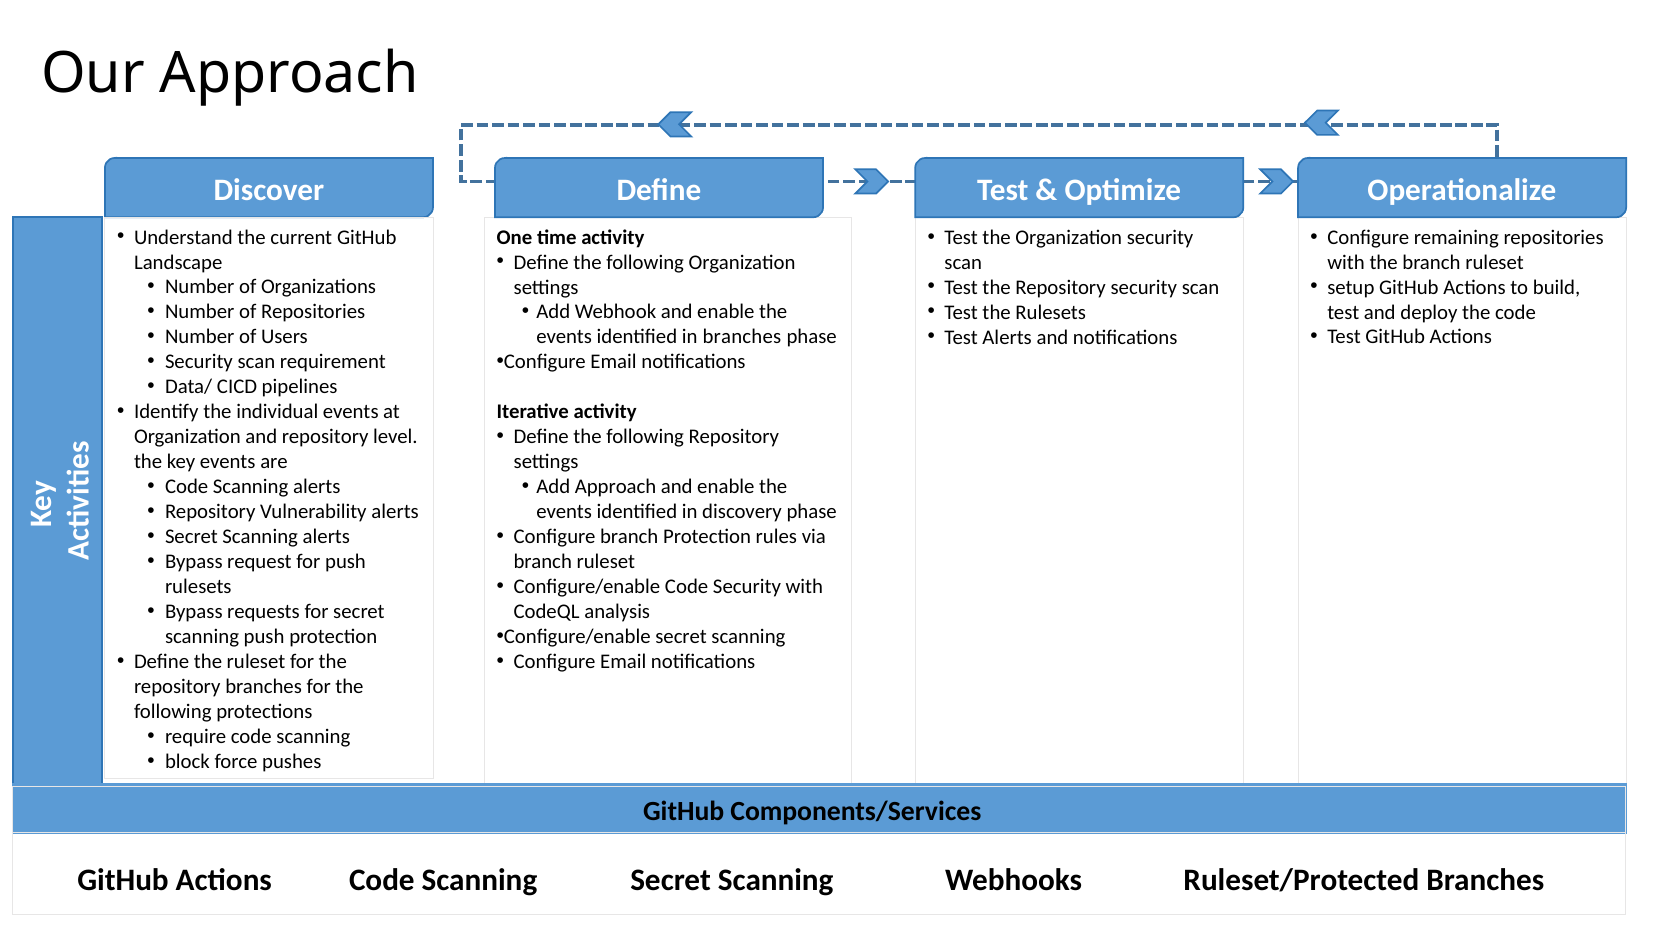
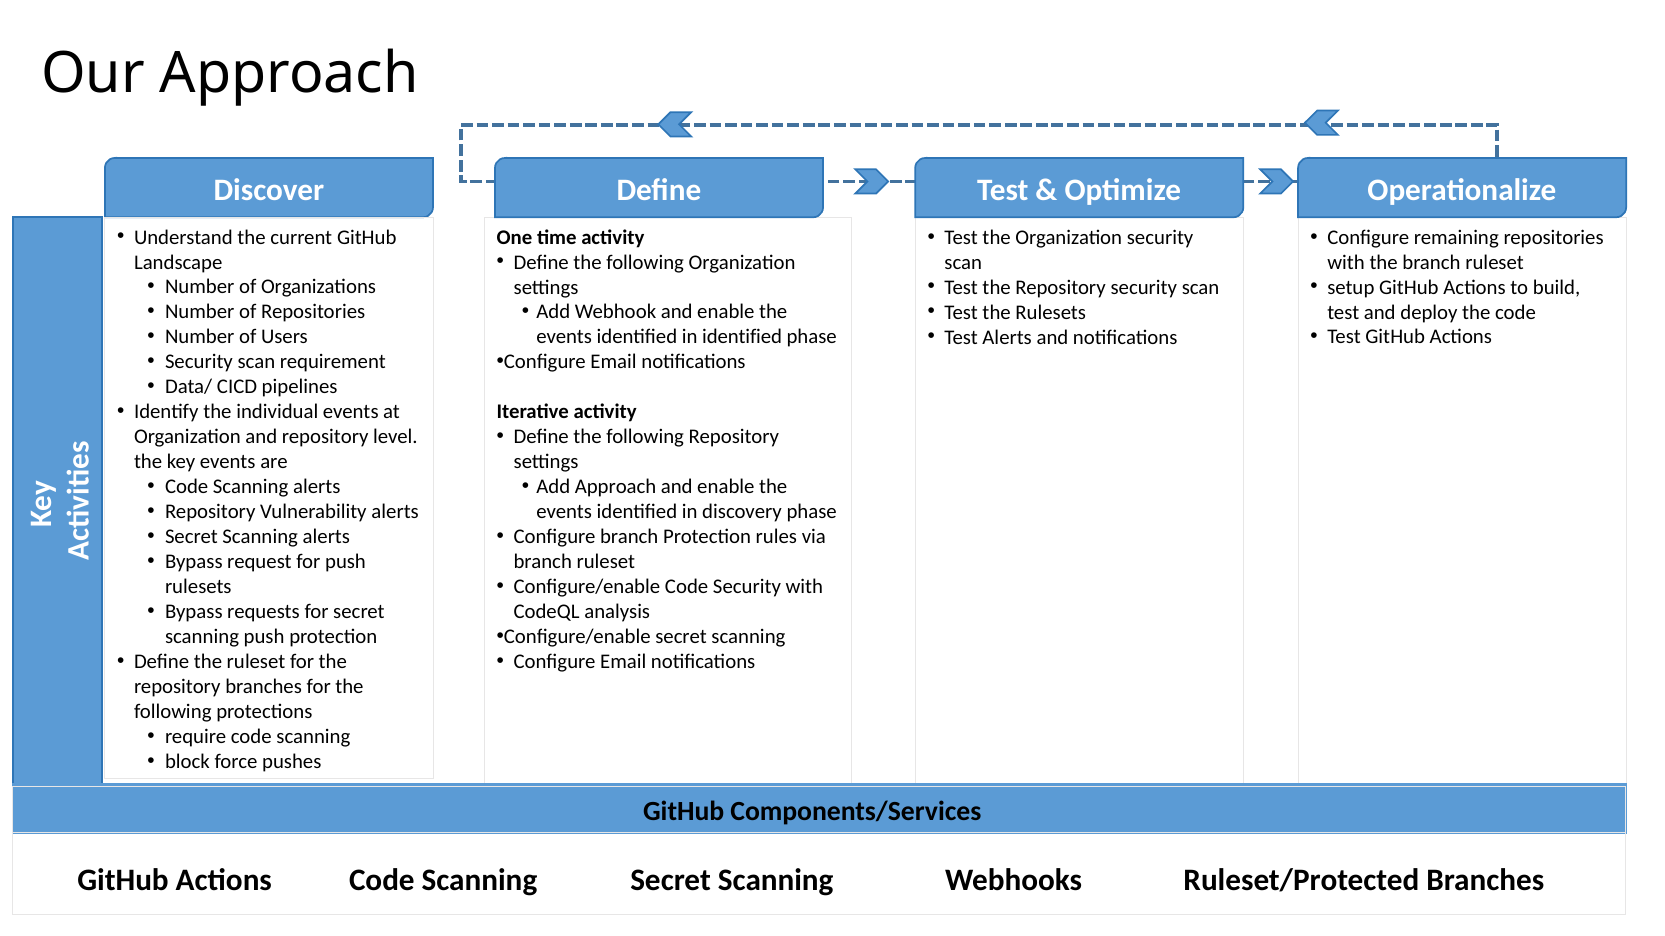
in branches: branches -> identified (742, 337)
